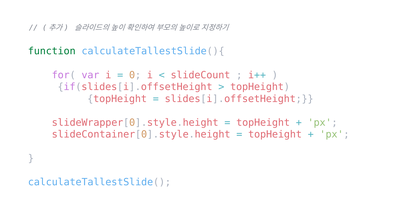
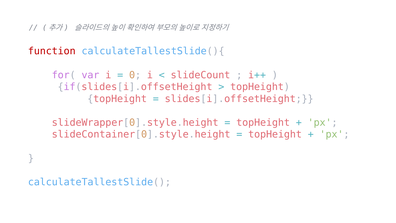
function colour: green -> red (52, 51)
